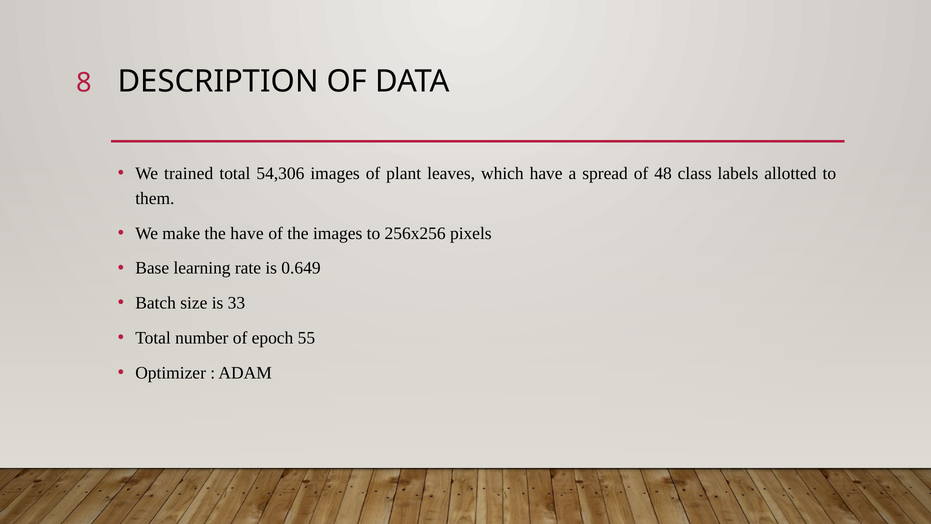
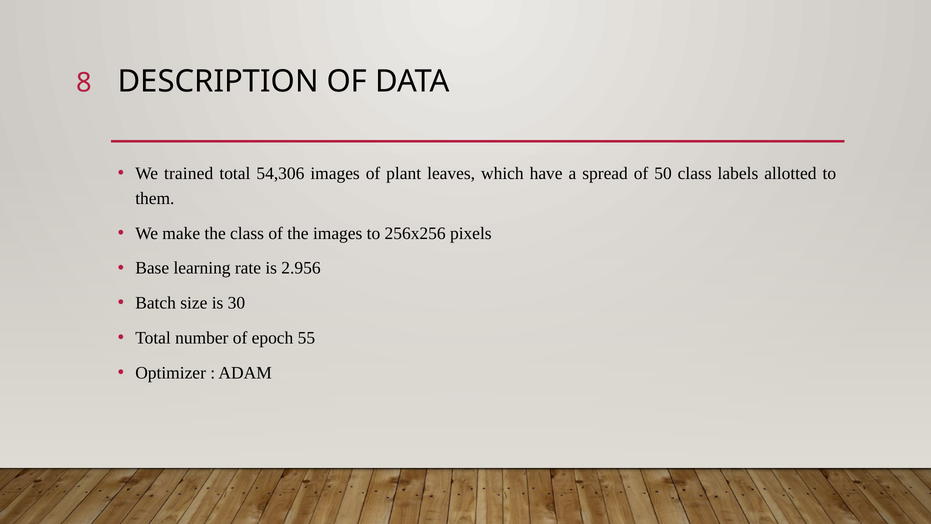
48: 48 -> 50 (663, 173)
the have: have -> class (247, 233)
0.649: 0.649 -> 2.956 (301, 268)
33: 33 -> 30 (236, 303)
